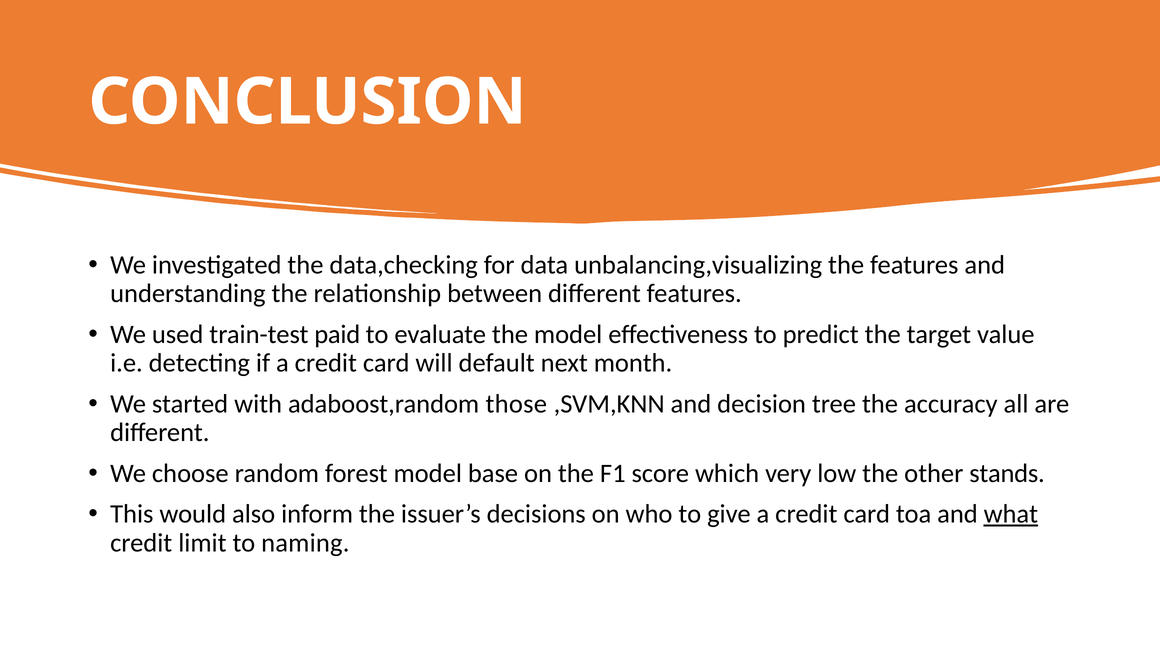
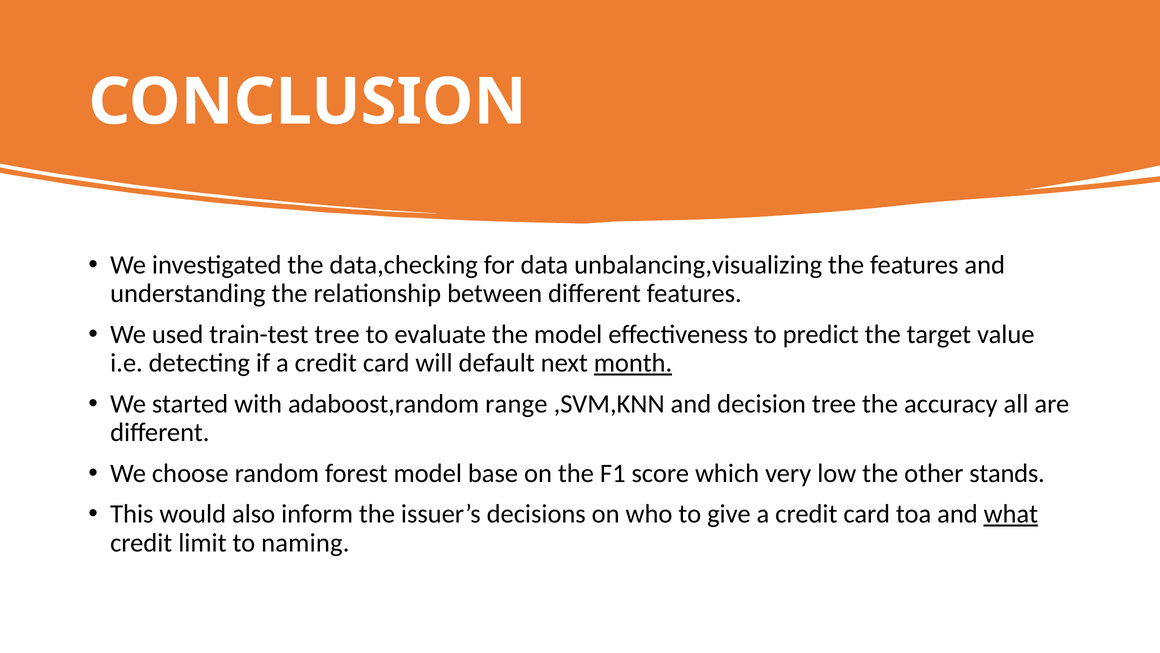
train-test paid: paid -> tree (337, 334)
month underline: none -> present (633, 363)
those: those -> range (516, 404)
